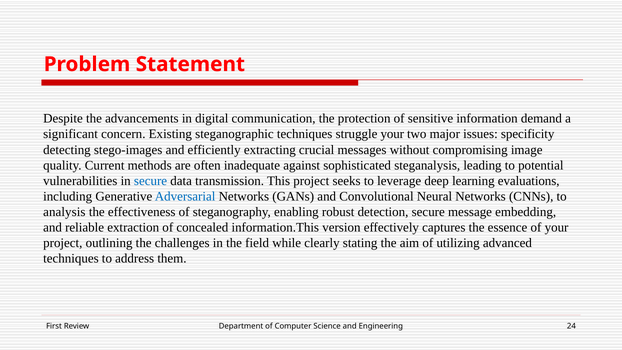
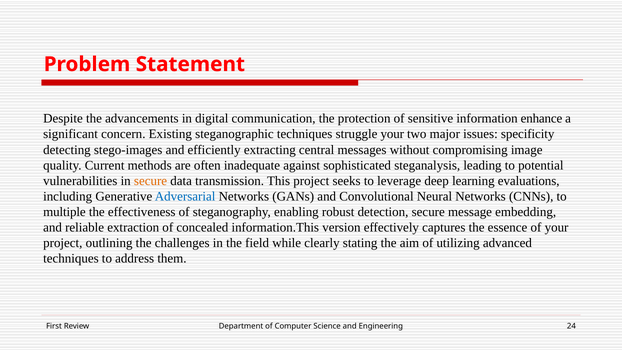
demand: demand -> enhance (541, 119)
crucial: crucial -> central (317, 150)
secure colour: blue -> orange (151, 181)
analysis: analysis -> multiple (64, 212)
